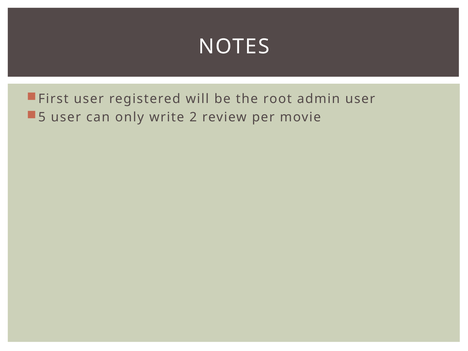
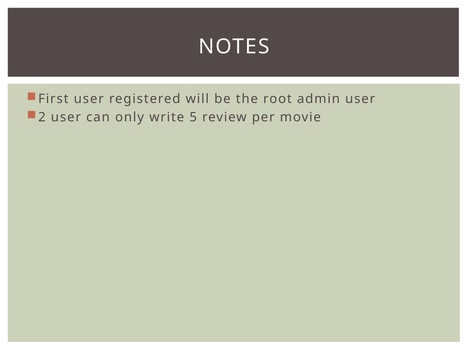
5: 5 -> 2 (42, 117)
2: 2 -> 5 (193, 117)
